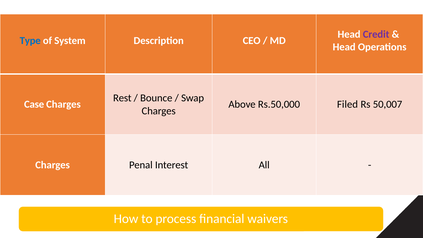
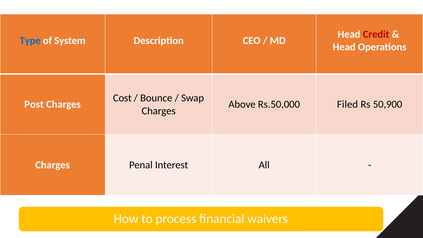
Credit colour: purple -> red (376, 34)
Rest: Rest -> Cost (122, 98)
Case: Case -> Post (34, 104)
50,007: 50,007 -> 50,900 (388, 104)
